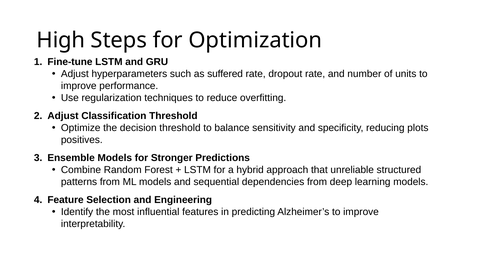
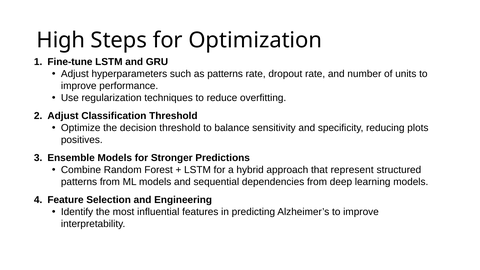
as suffered: suffered -> patterns (225, 74)
unreliable: unreliable -> represent (352, 170)
